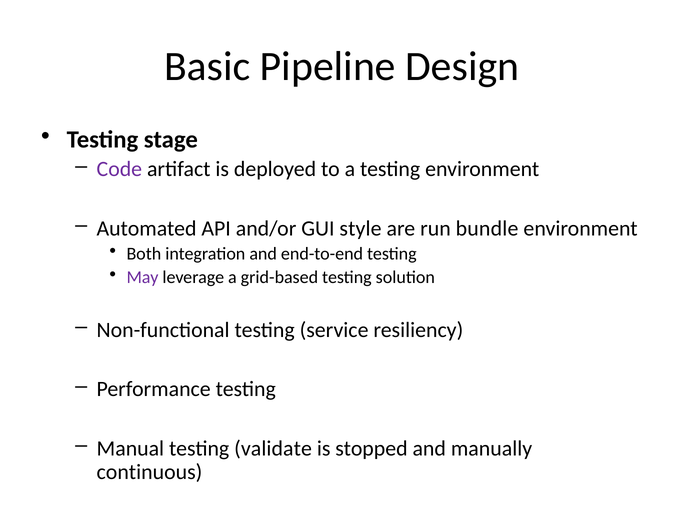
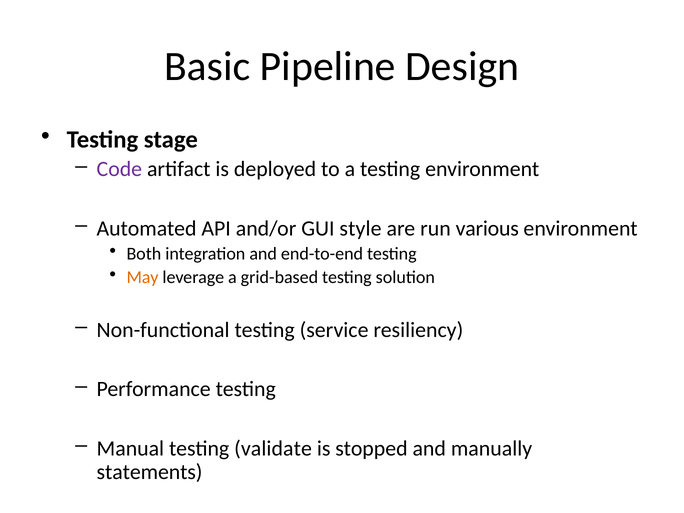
bundle: bundle -> various (487, 229)
May colour: purple -> orange (142, 277)
continuous: continuous -> statements (150, 472)
